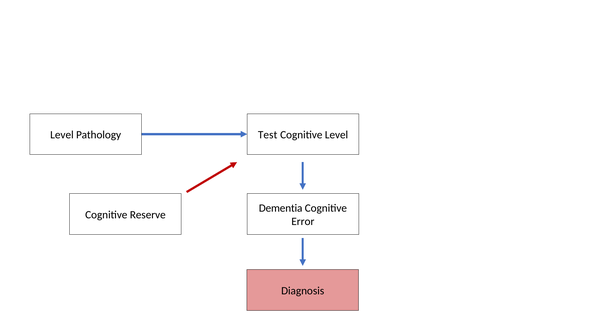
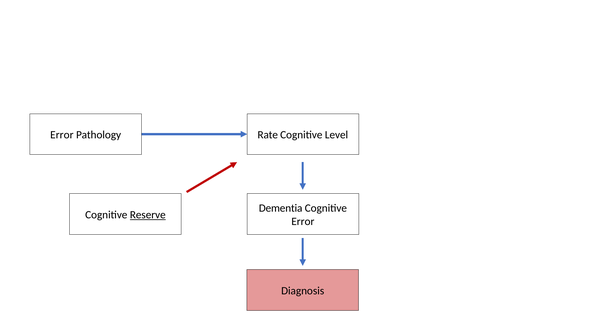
Level: Level -> Error (62, 135)
Test: Test -> Rate (268, 135)
Reserve underline: none -> present (148, 215)
